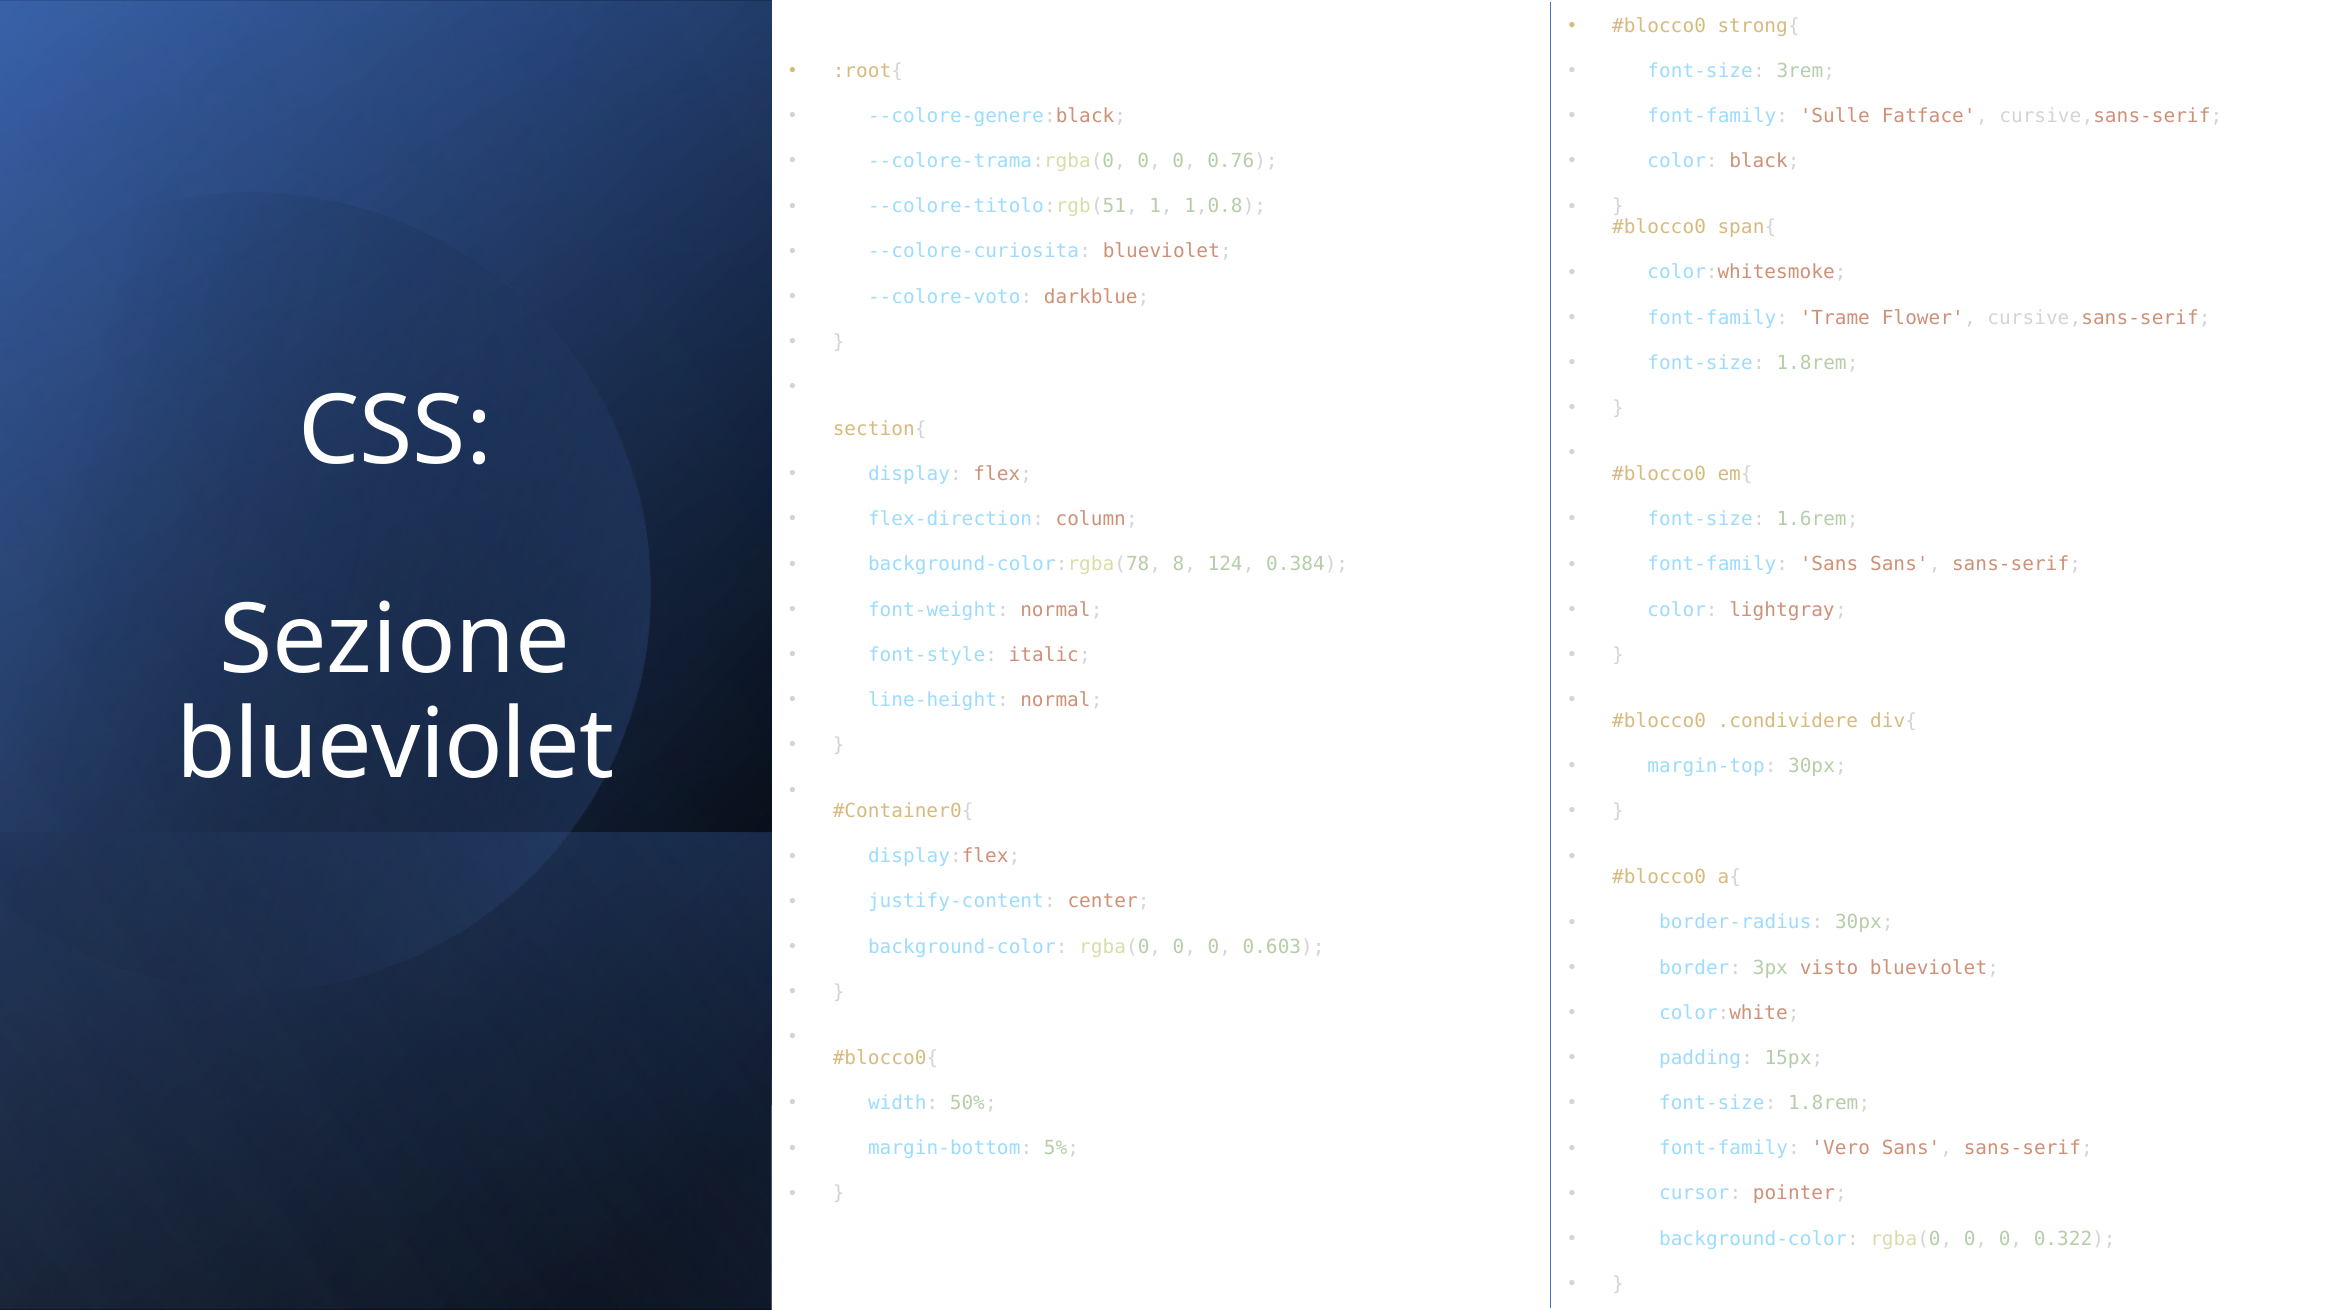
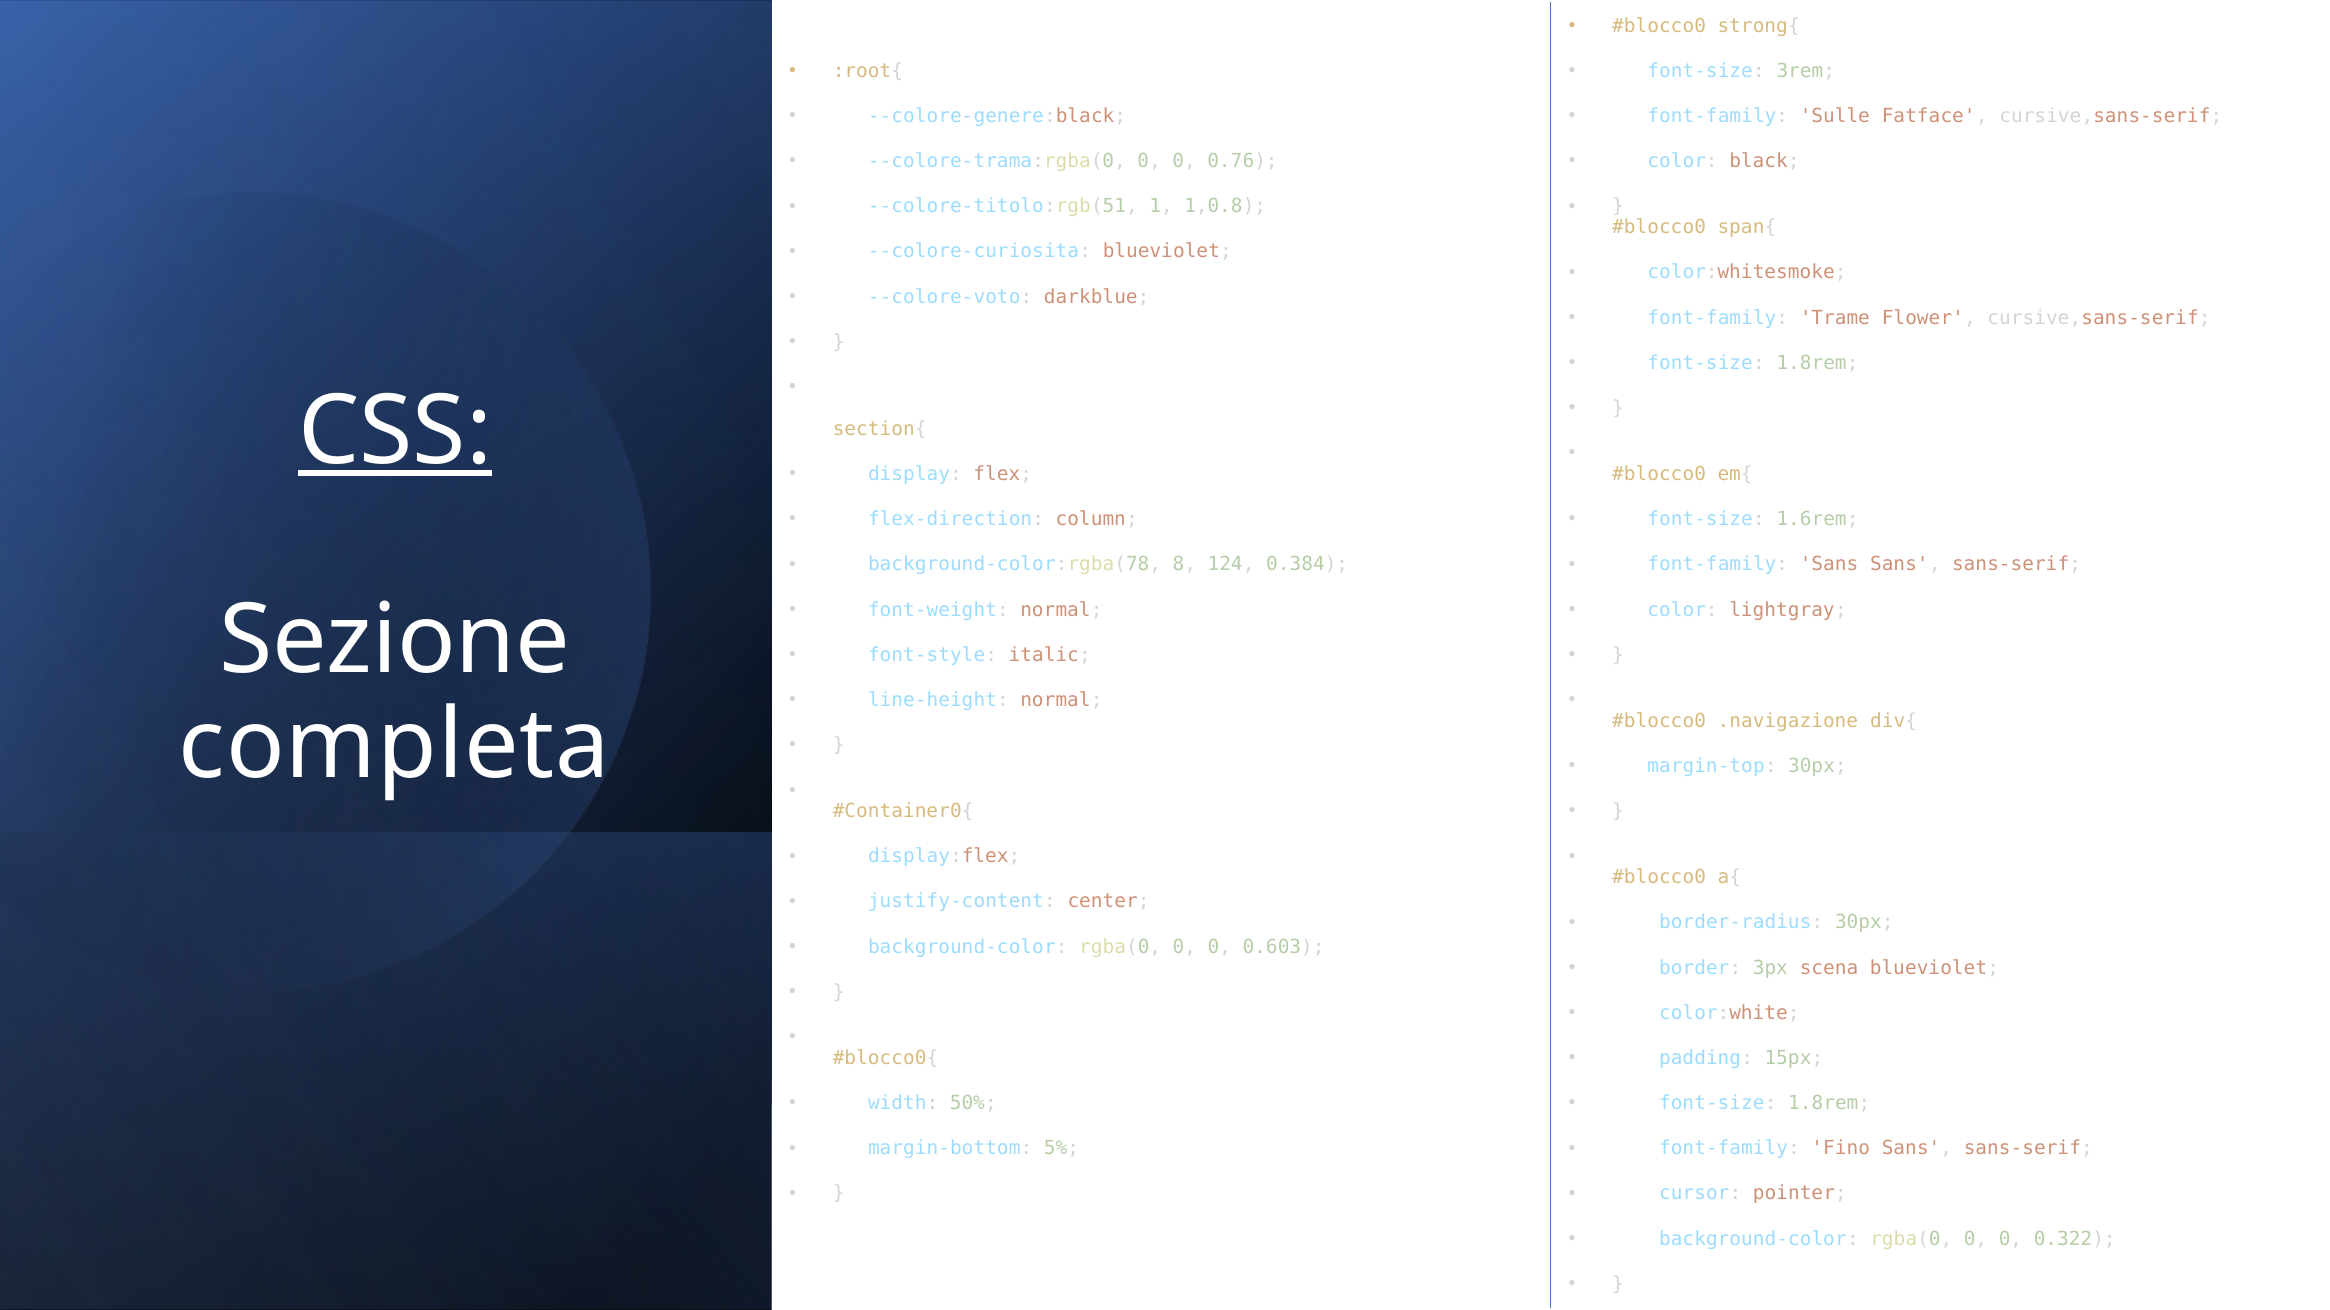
CSS underline: none -> present (395, 431)
.condividere: .condividere -> .navigazione (1788, 721)
blueviolet: blueviolet -> completa (394, 746)
visto: visto -> scena (1829, 968)
Vero: Vero -> Fino (1841, 1149)
